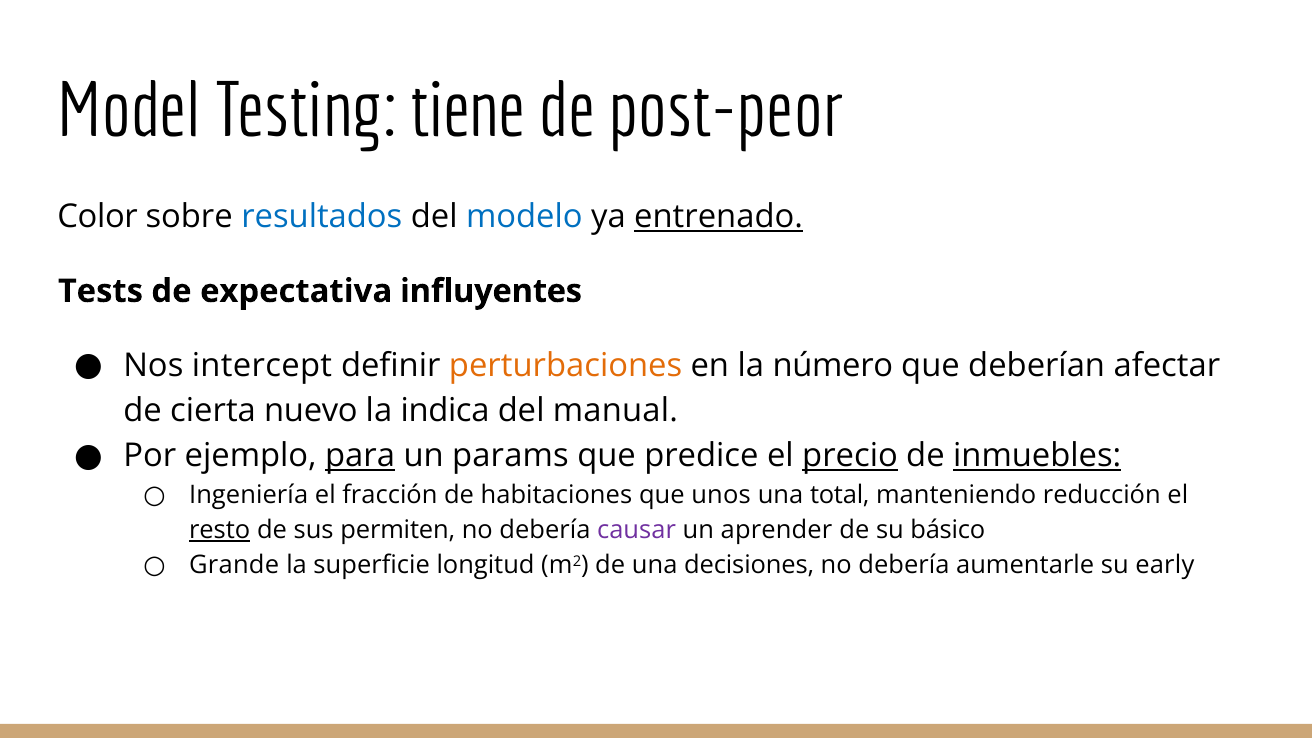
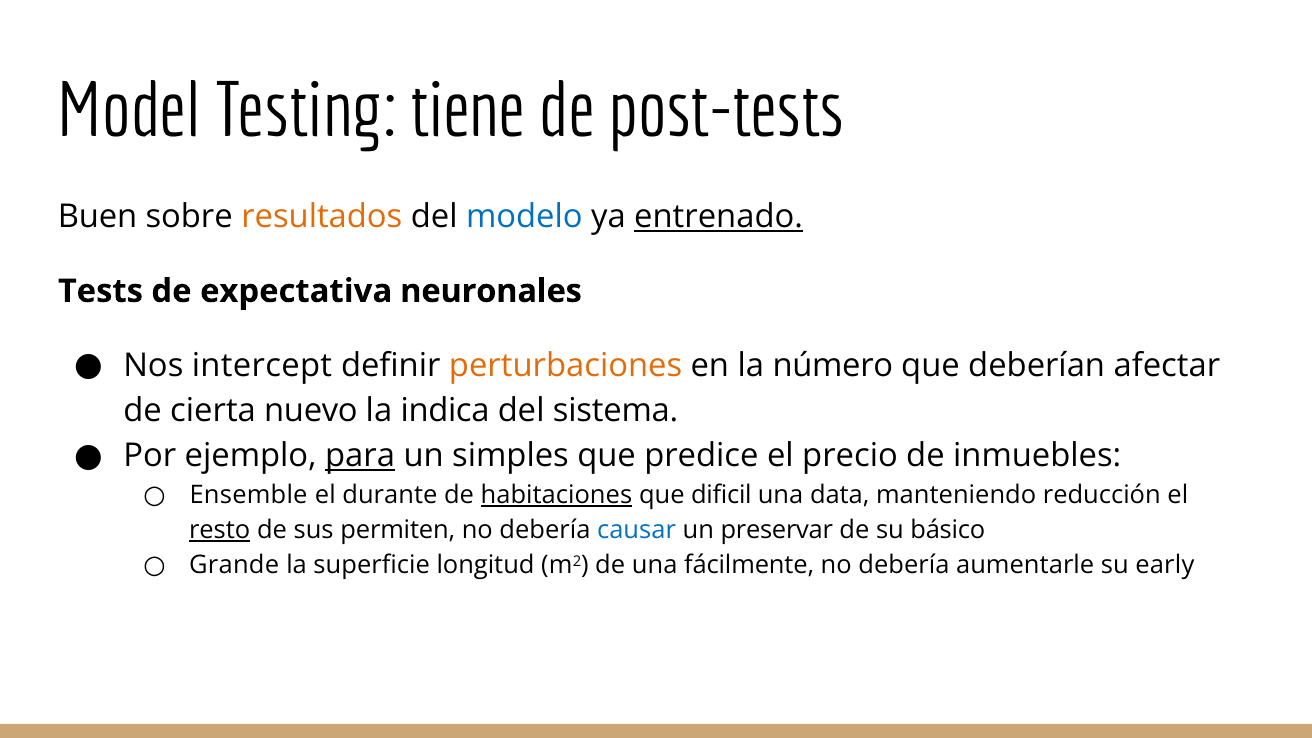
post-peor: post-peor -> post-tests (727, 111)
Color: Color -> Buen (98, 217)
resultados colour: blue -> orange (322, 217)
influyentes: influyentes -> neuronales (491, 291)
manual: manual -> sistema (616, 411)
params: params -> simples (511, 456)
precio underline: present -> none (850, 456)
inmuebles underline: present -> none (1037, 456)
Ingeniería: Ingeniería -> Ensemble (249, 495)
fracción: fracción -> durante (390, 495)
habitaciones underline: none -> present (556, 495)
unos: unos -> dificil (721, 495)
total: total -> data (840, 495)
causar colour: purple -> blue (637, 530)
aprender: aprender -> preservar (777, 530)
decisiones: decisiones -> fácilmente (749, 565)
